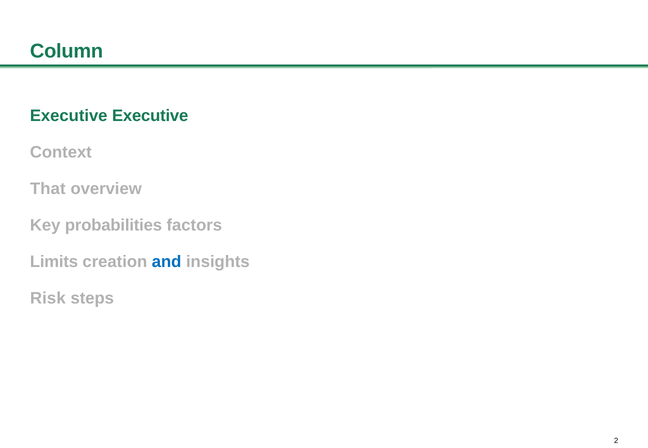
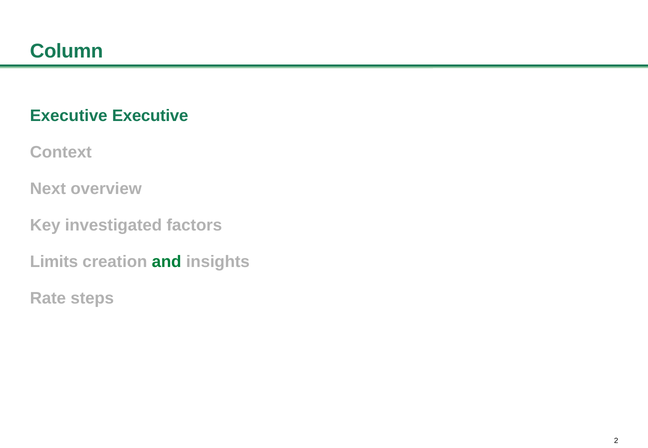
That: That -> Next (48, 189)
probabilities: probabilities -> investigated (113, 225)
and colour: blue -> green (167, 262)
Risk: Risk -> Rate (48, 299)
